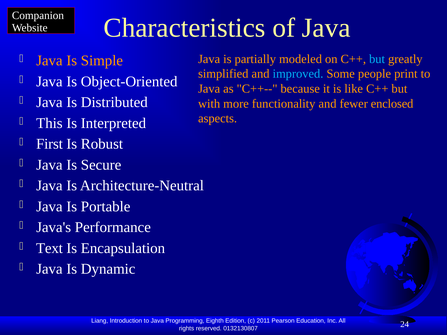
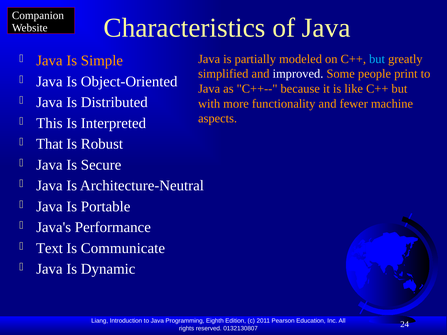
improved colour: light blue -> white (298, 74)
enclosed: enclosed -> machine (392, 104)
First: First -> That (49, 144)
Encapsulation: Encapsulation -> Communicate (123, 248)
